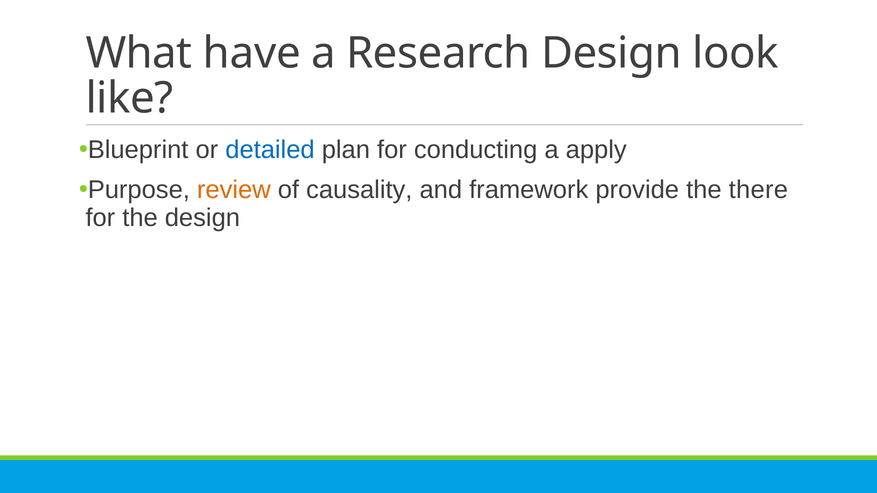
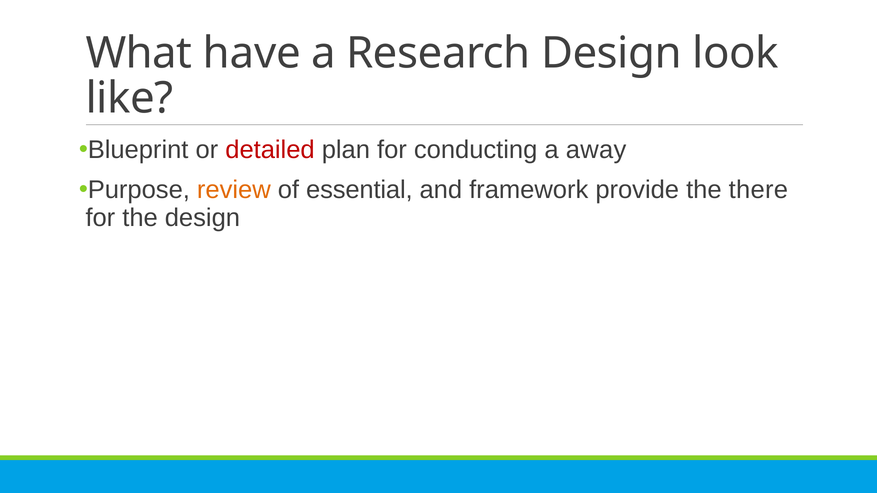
detailed colour: blue -> red (270, 150)
apply: apply -> away (596, 150)
causality: causality -> essential (359, 190)
